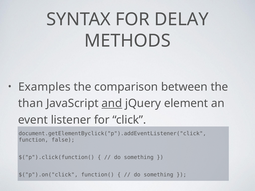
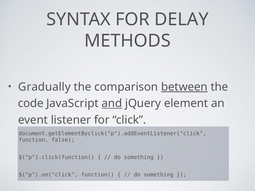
Examples: Examples -> Gradually (44, 87)
between underline: none -> present (184, 87)
than: than -> code (31, 103)
